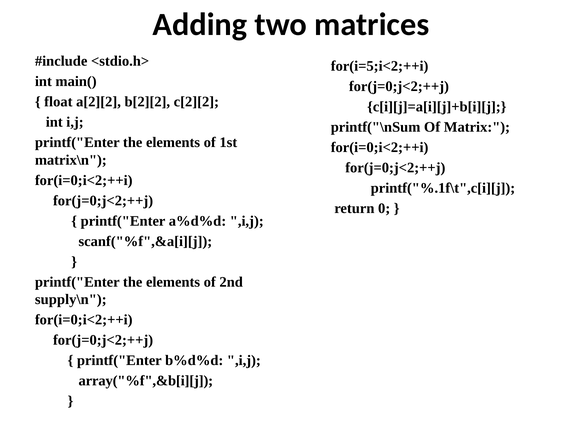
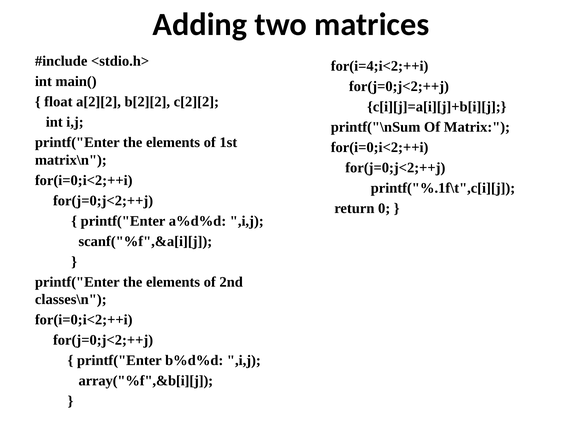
for(i=5;i<2;++i: for(i=5;i<2;++i -> for(i=4;i<2;++i (380, 66)
supply\n: supply\n -> classes\n (71, 300)
